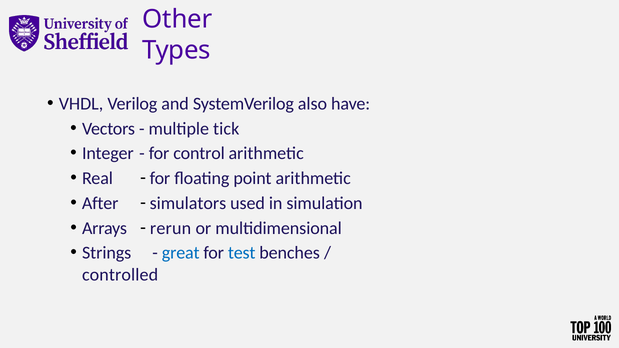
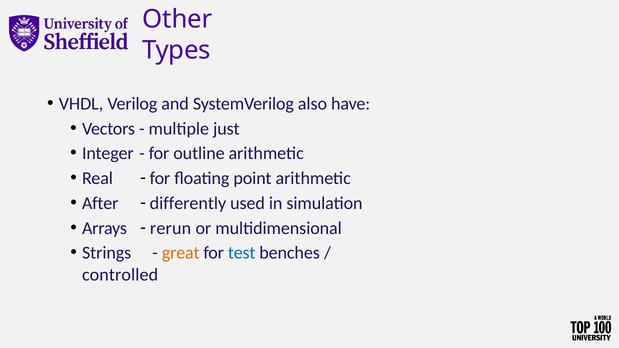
tick: tick -> just (226, 129)
control: control -> outline (199, 154)
simulators: simulators -> differently (188, 203)
great colour: blue -> orange (181, 253)
